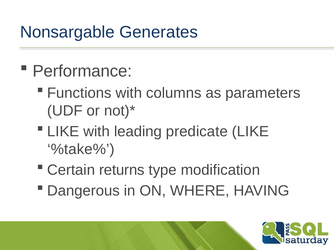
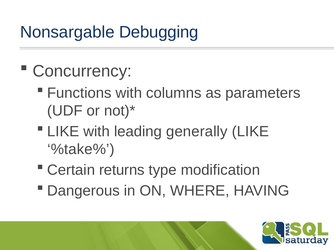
Generates: Generates -> Debugging (159, 32)
Performance: Performance -> Concurrency (82, 71)
predicate: predicate -> generally (197, 132)
